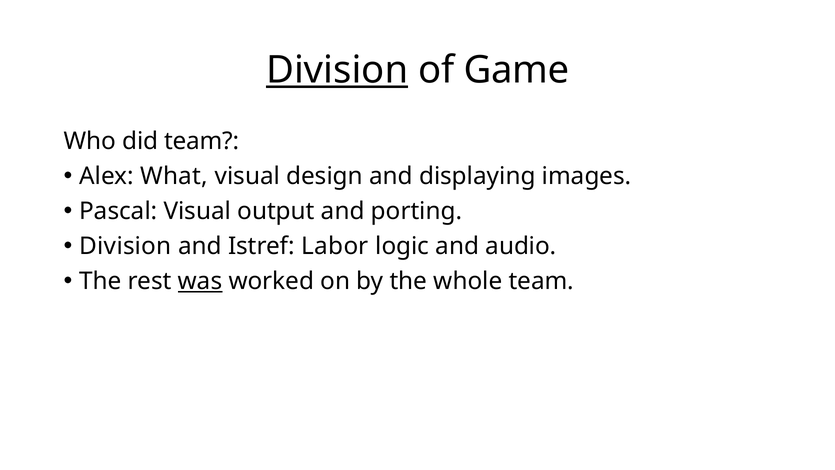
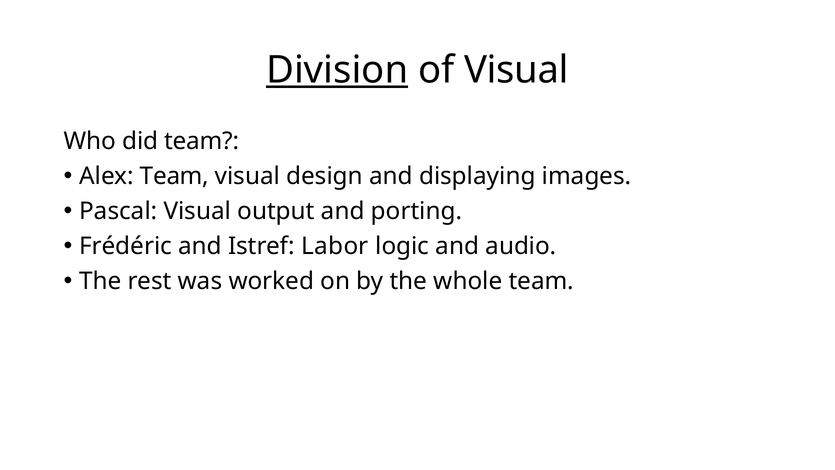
of Game: Game -> Visual (517, 70)
Alex What: What -> Team (174, 176)
Division: Division -> Frédéric (126, 246)
was underline: present -> none (200, 281)
